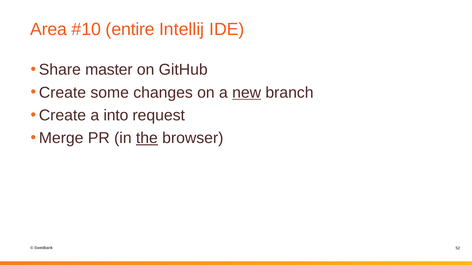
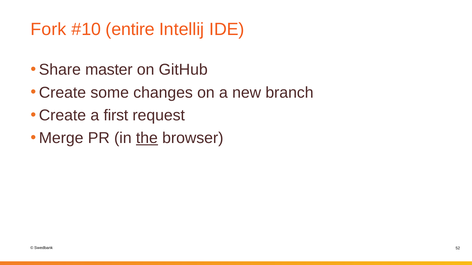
Area: Area -> Fork (48, 29)
new underline: present -> none (247, 93)
into: into -> first (116, 116)
